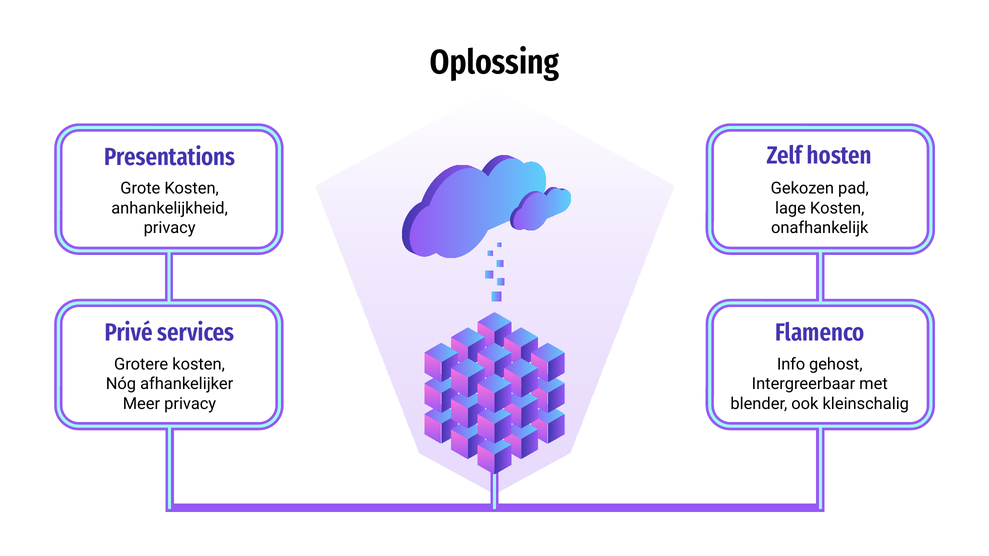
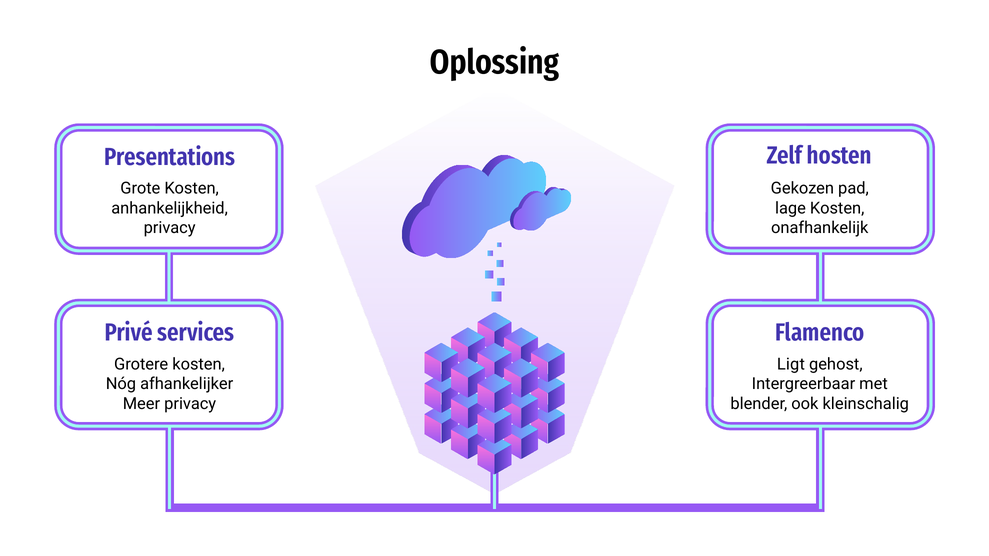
Info: Info -> Ligt (791, 364)
